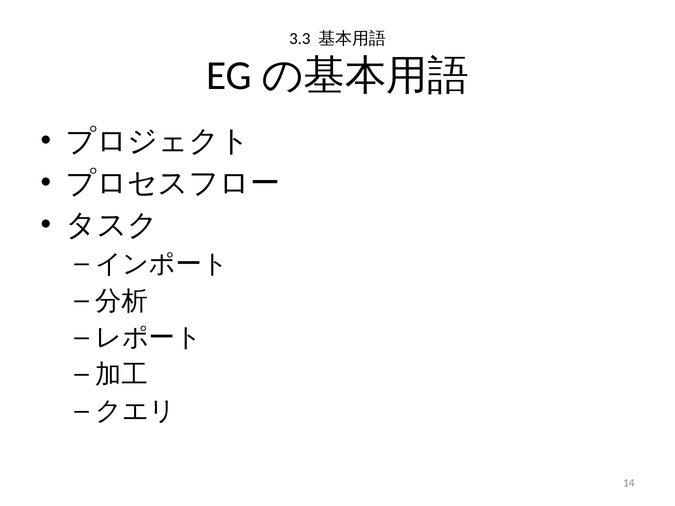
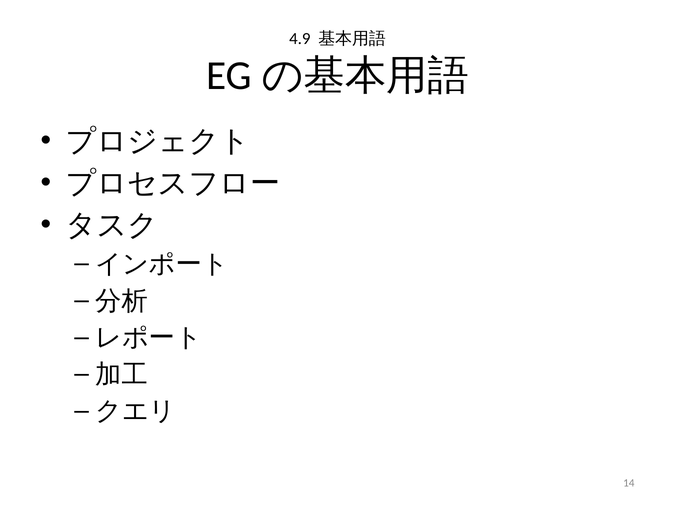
3.3: 3.3 -> 4.9 (300, 39)
